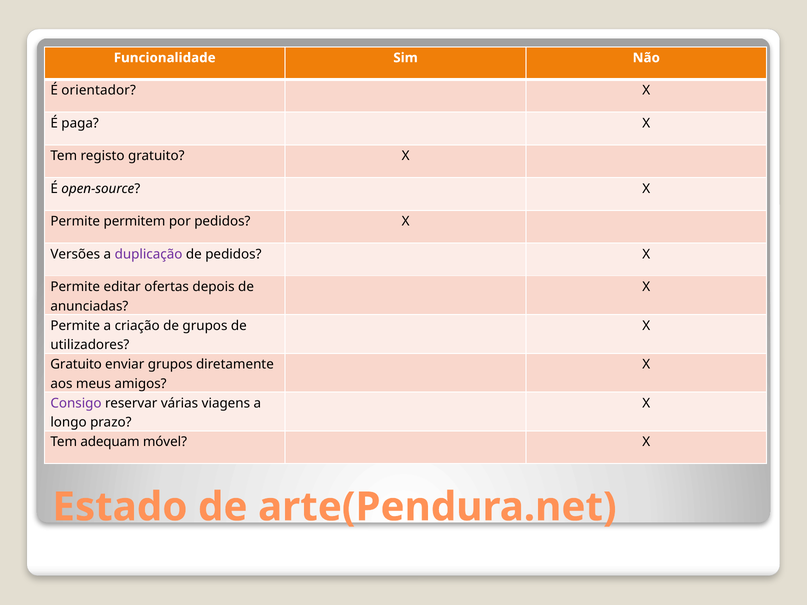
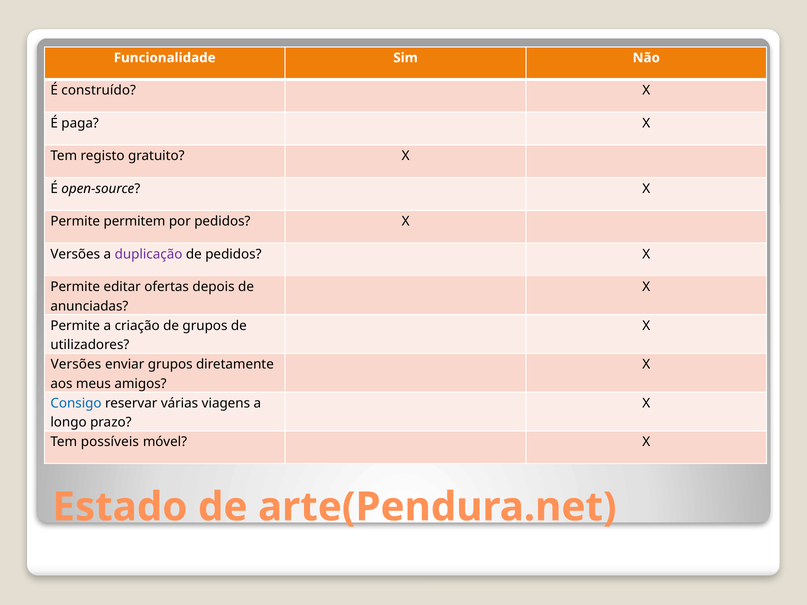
orientador: orientador -> construído (99, 91)
Gratuito: Gratuito -> Versões (76, 364)
Consigo colour: purple -> blue (76, 403)
adequam: adequam -> possíveis (110, 442)
